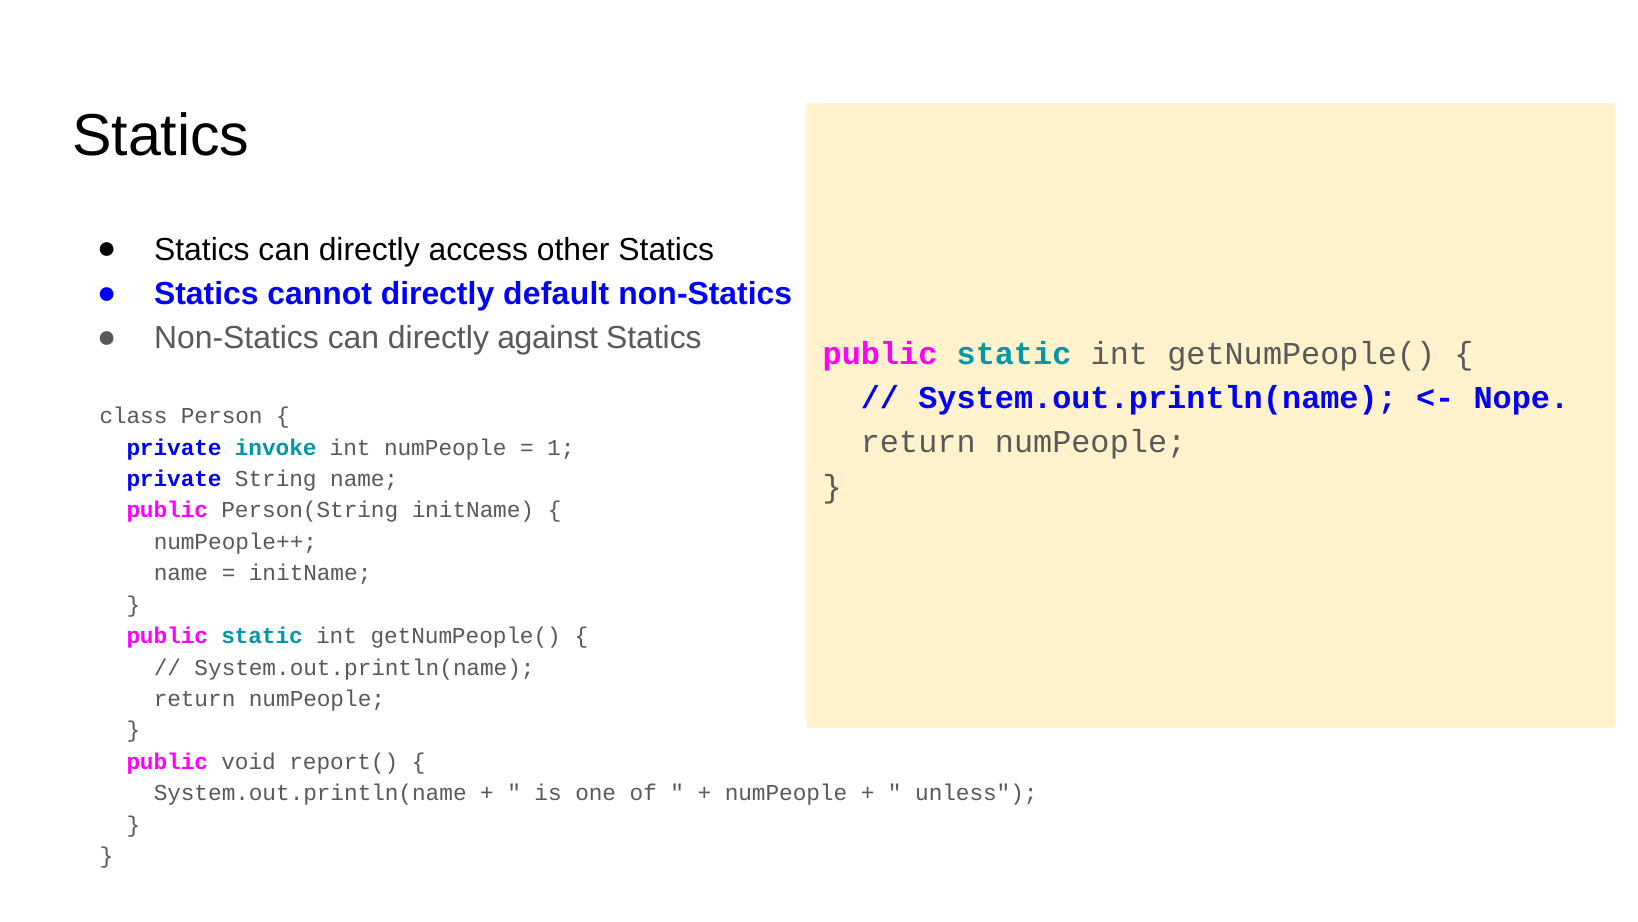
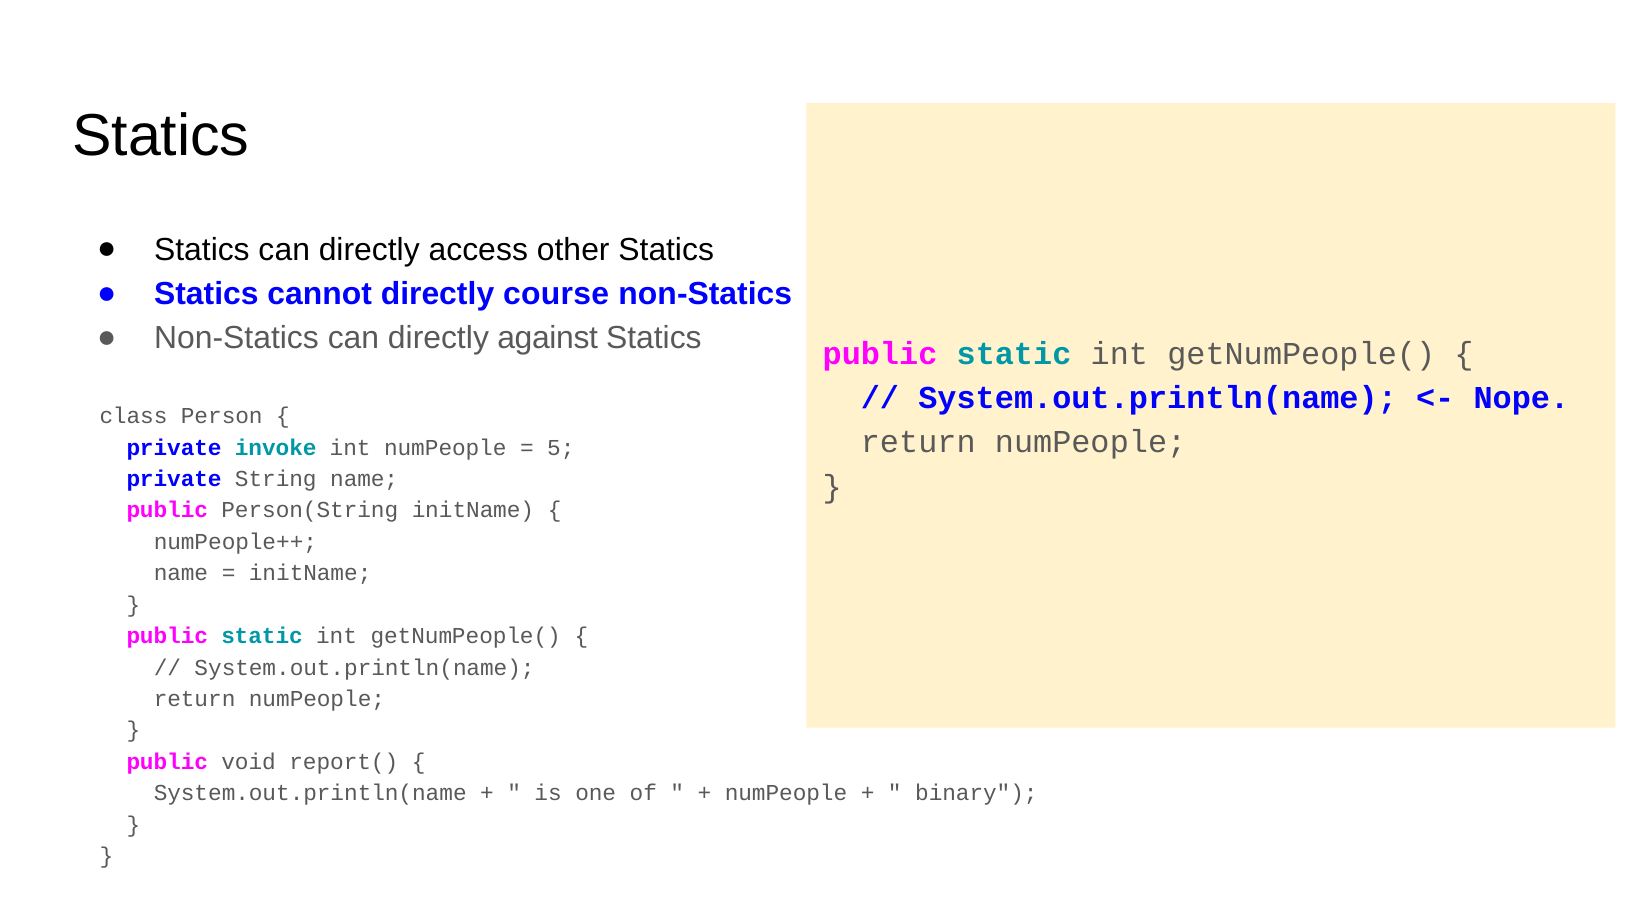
default: default -> course (556, 294)
1: 1 -> 5 (561, 447)
unless: unless -> binary (976, 793)
